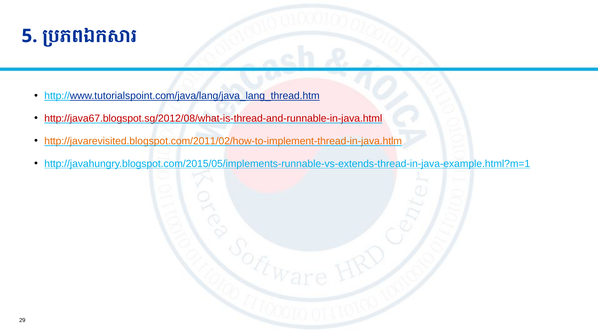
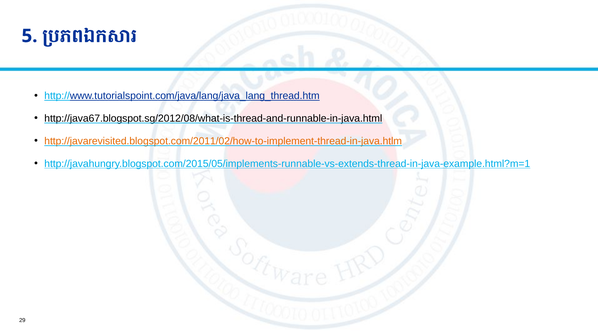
http://java67.blogspot.sg/2012/08/what-is-thread-and-runnable-in-java.html colour: red -> black (213, 119)
